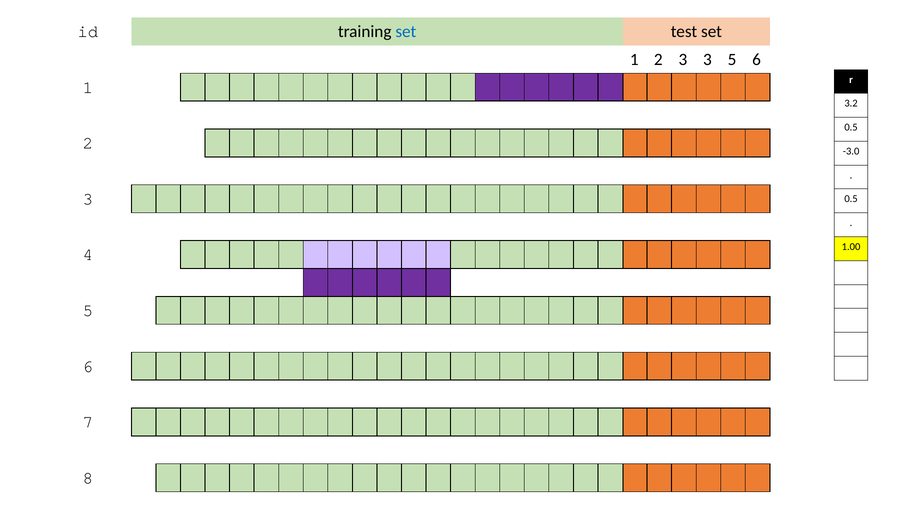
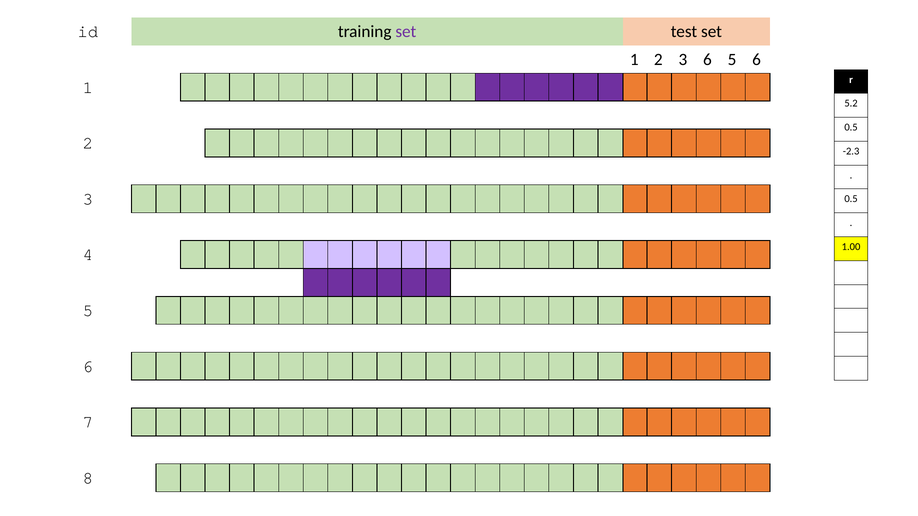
set colour: blue -> purple (406, 32)
3 3: 3 -> 6 (707, 60)
3.2: 3.2 -> 5.2 (851, 104)
-3.0: -3.0 -> -2.3 (851, 151)
